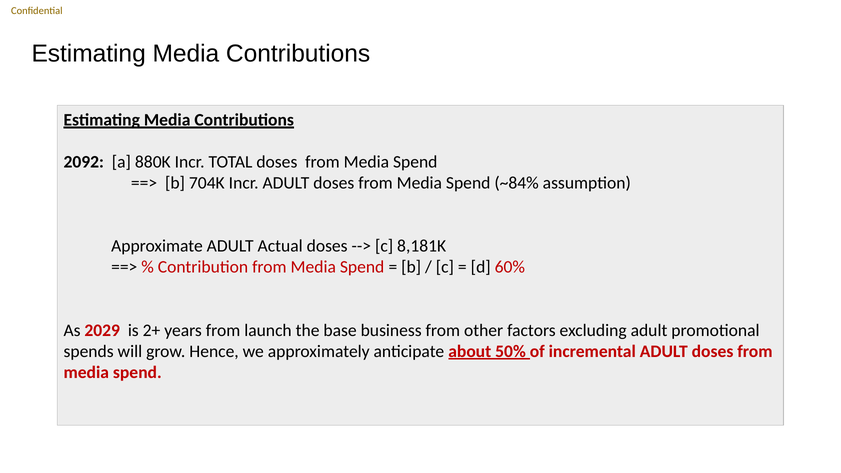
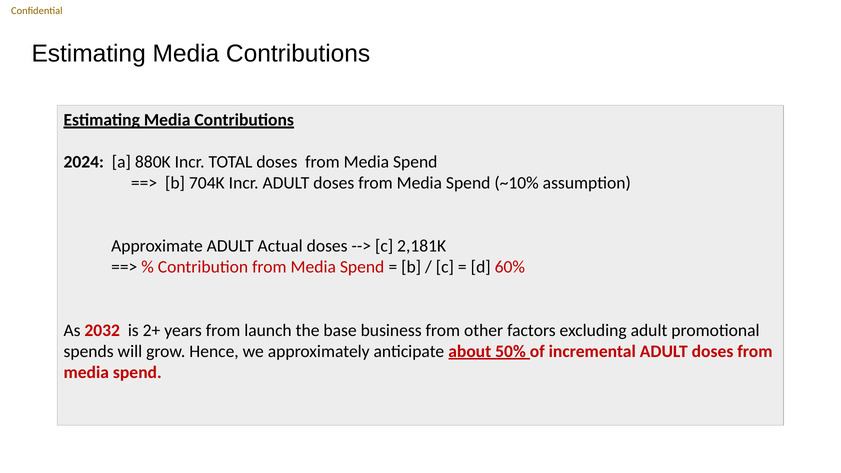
2092: 2092 -> 2024 (84, 162)
~84%: ~84% -> ~10% (517, 183)
8,181K: 8,181K -> 2,181K (422, 246)
2029: 2029 -> 2032 (102, 330)
